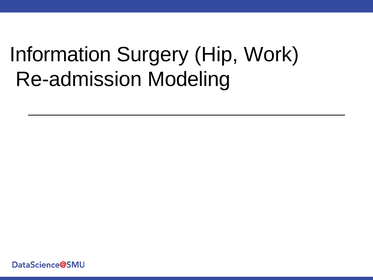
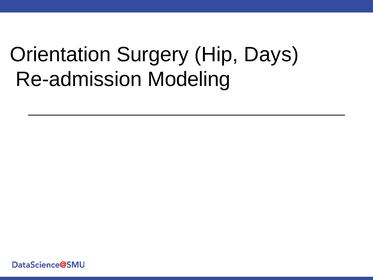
Information: Information -> Orientation (60, 54)
Work: Work -> Days (271, 54)
